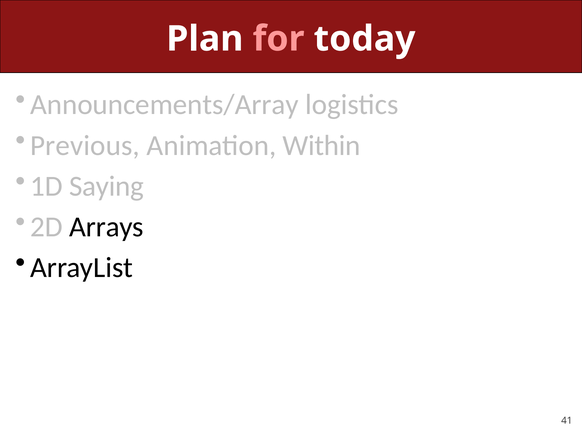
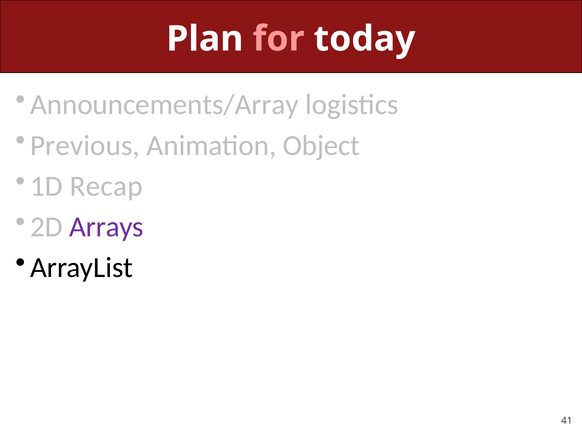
Within: Within -> Object (321, 146)
Saying: Saying -> Recap (106, 186)
Arrays colour: black -> purple (106, 227)
